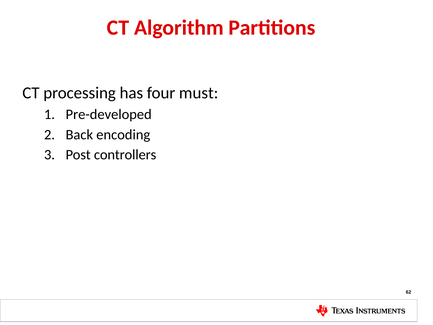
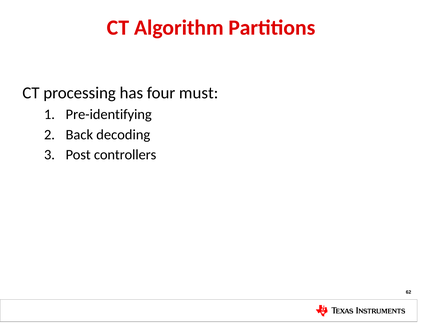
Pre-developed: Pre-developed -> Pre-identifying (109, 114)
encoding: encoding -> decoding (123, 135)
